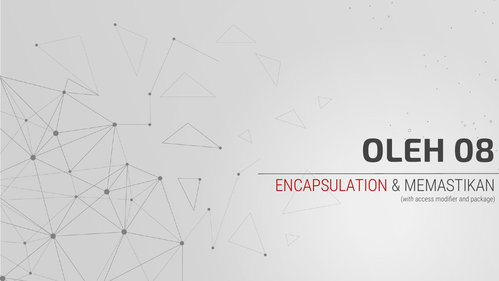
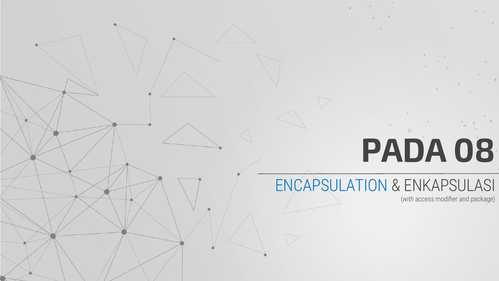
OLEH: OLEH -> PADA (404, 151)
ENCAPSULATION colour: red -> blue (331, 185)
MEMASTIKAN: MEMASTIKAN -> ENKAPSULASI (450, 185)
